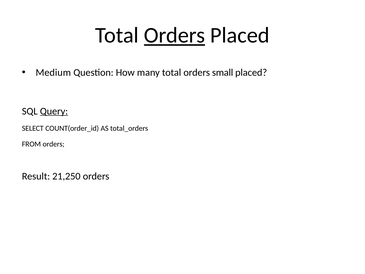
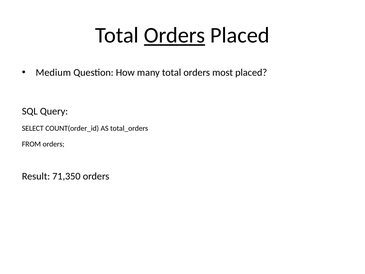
small: small -> most (223, 73)
Query underline: present -> none (54, 111)
21,250: 21,250 -> 71,350 (66, 176)
